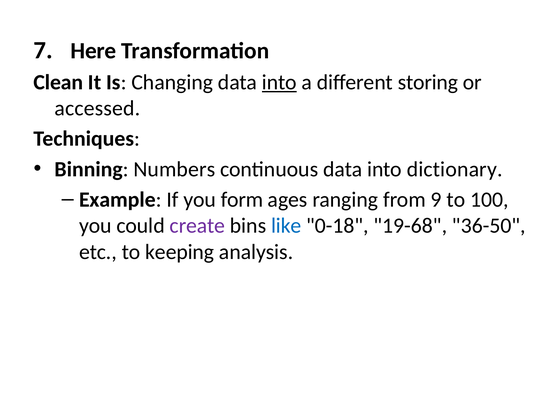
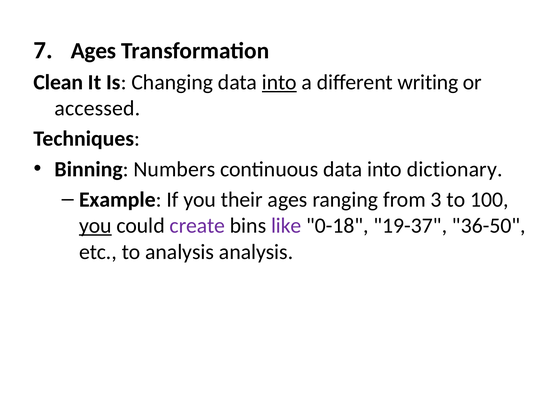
Here: Here -> Ages (93, 51)
storing: storing -> writing (428, 82)
form: form -> their (242, 200)
9: 9 -> 3 (436, 200)
you underline: none -> present (95, 226)
like colour: blue -> purple (286, 226)
19-68: 19-68 -> 19-37 (410, 226)
to keeping: keeping -> analysis (180, 252)
